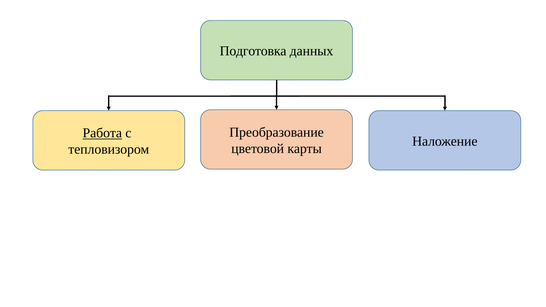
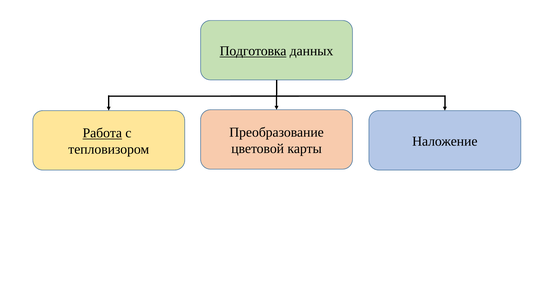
Подготовка underline: none -> present (253, 51)
